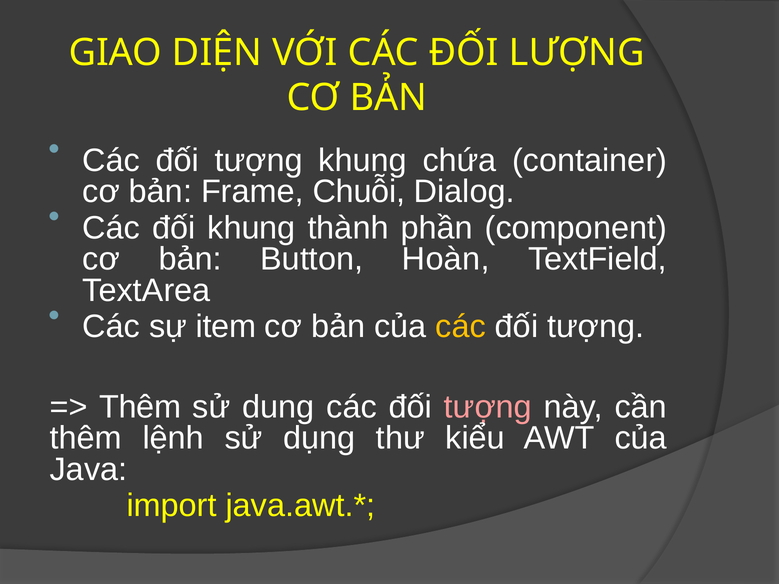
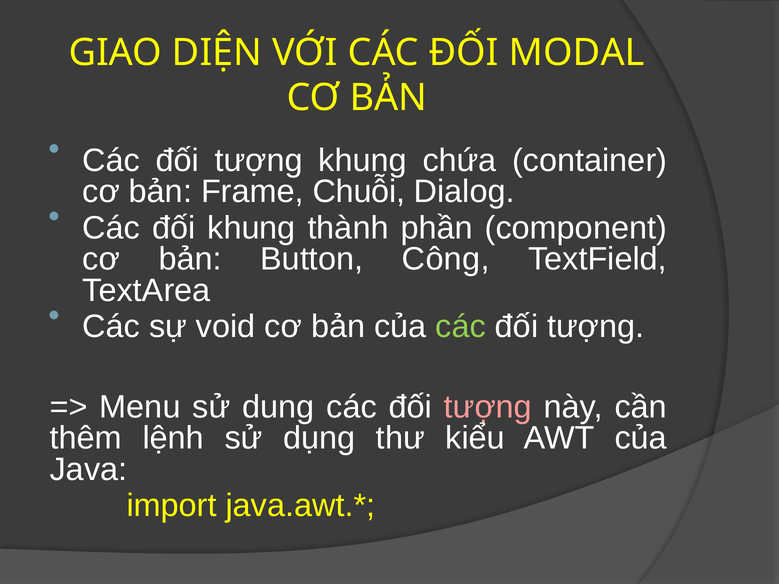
LƯỢNG: LƯỢNG -> MODAL (577, 53)
Hoàn: Hoàn -> Công (446, 259)
item: item -> void (226, 327)
các colour: yellow -> light green (461, 327)
Thêm: Thêm -> Menu (140, 407)
